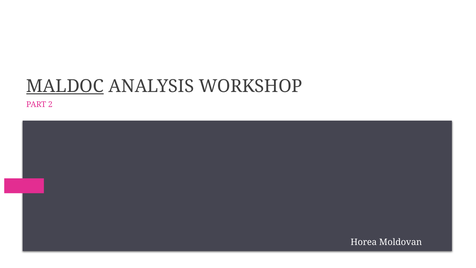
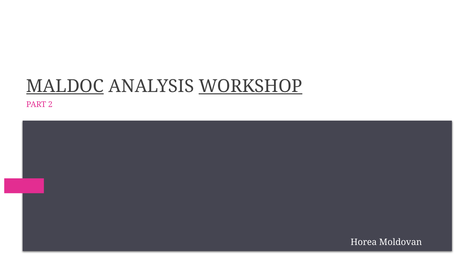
WORKSHOP underline: none -> present (251, 86)
